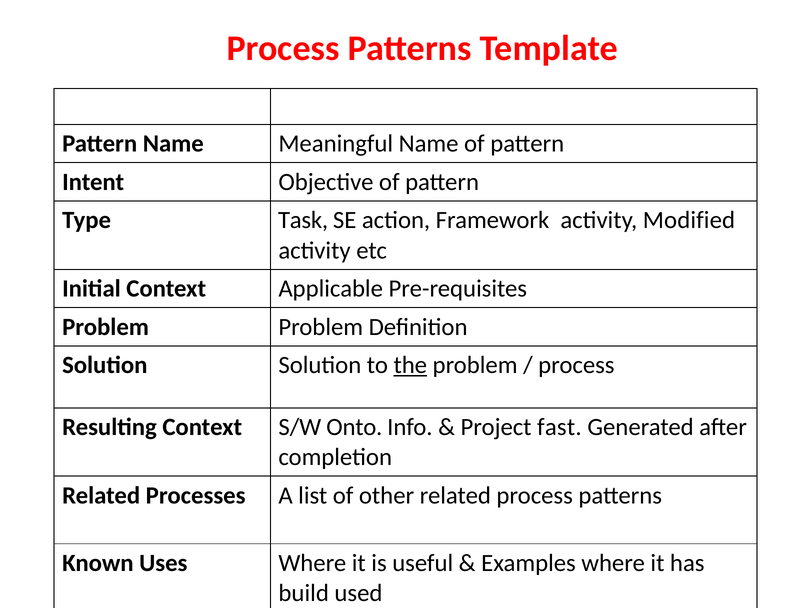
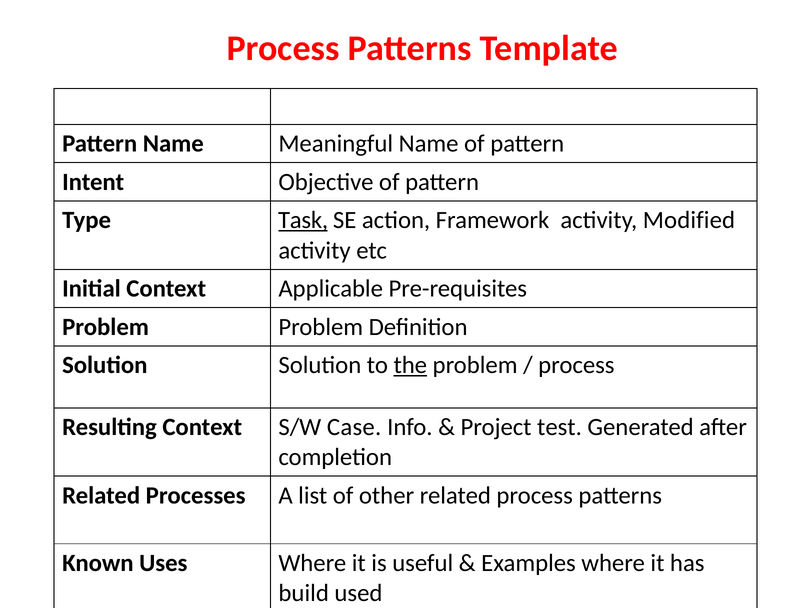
Task underline: none -> present (303, 220)
Onto: Onto -> Case (354, 427)
fast: fast -> test (559, 427)
